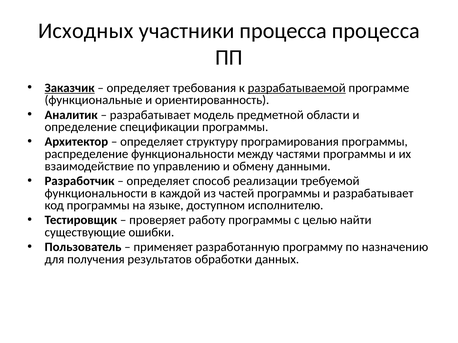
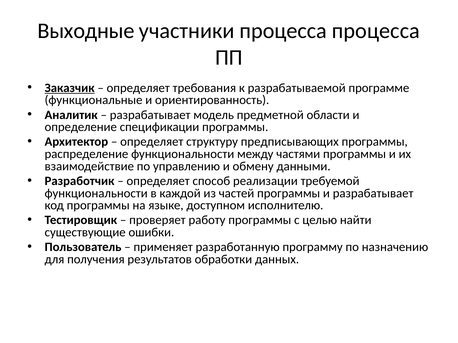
Исходных: Исходных -> Выходные (86, 31)
разрабатываемой underline: present -> none (297, 88)
програмирования: програмирования -> предписывающих (290, 142)
